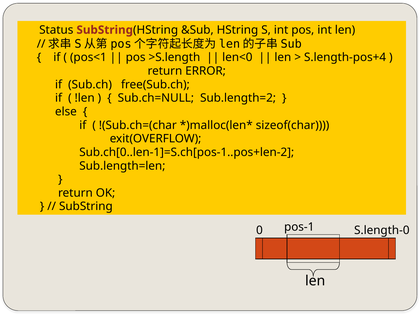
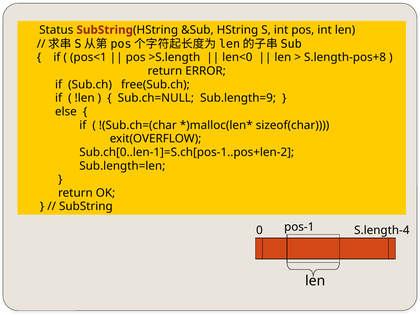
S.length-pos+4: S.length-pos+4 -> S.length-pos+8 (345, 57)
Sub.length=2: Sub.length=2 -> Sub.length=9 (238, 98)
S.length-0: S.length-0 -> S.length-4 (382, 230)
